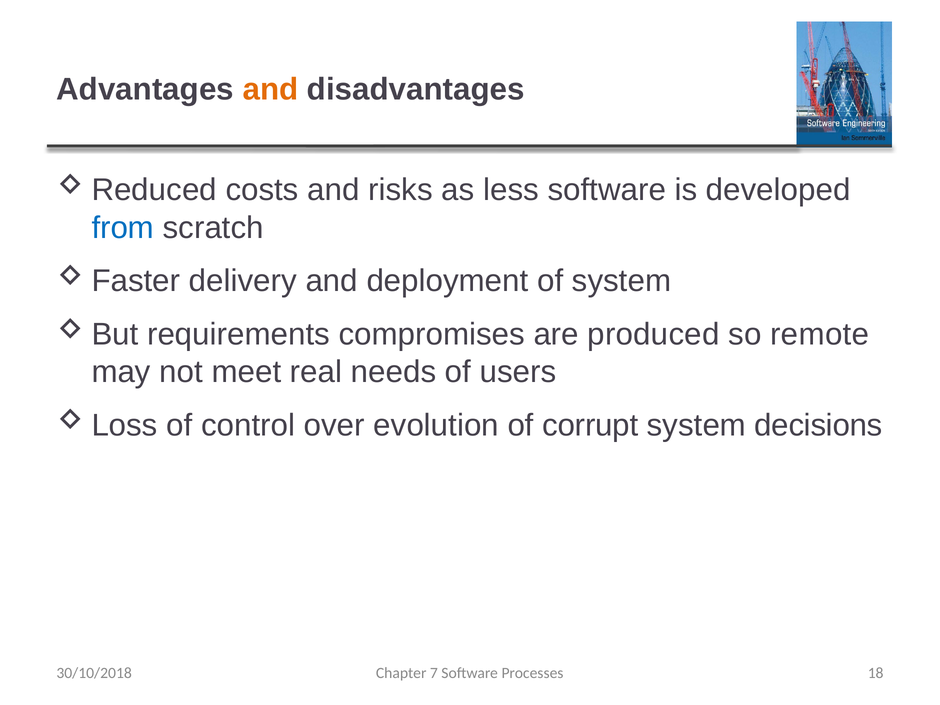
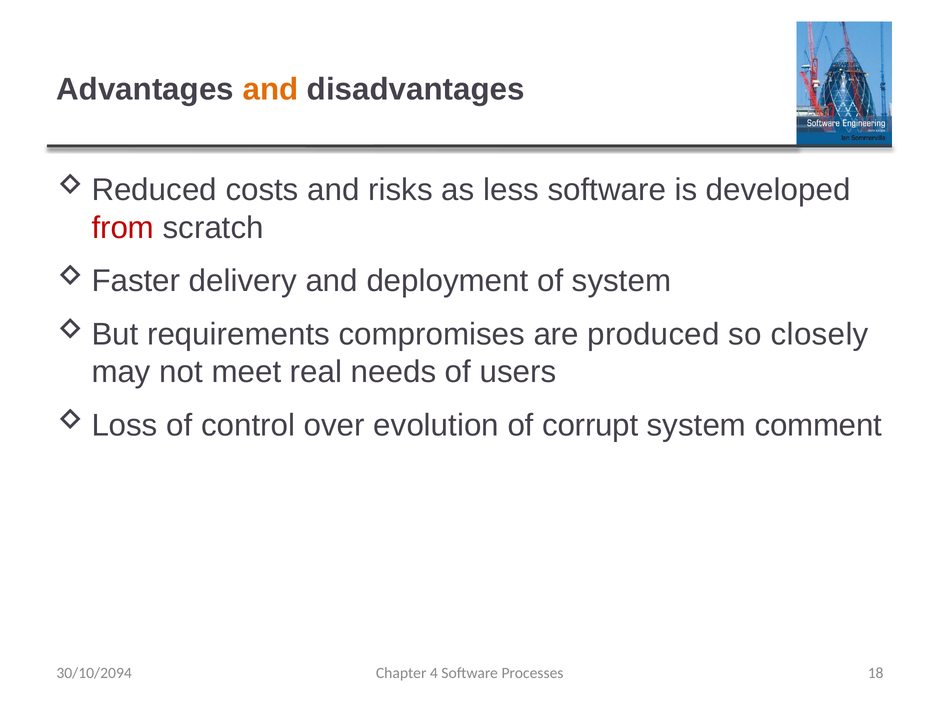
from colour: blue -> red (123, 228)
remote: remote -> closely (820, 334)
decisions: decisions -> comment (818, 425)
30/10/2018: 30/10/2018 -> 30/10/2094 (94, 673)
7: 7 -> 4 (434, 673)
